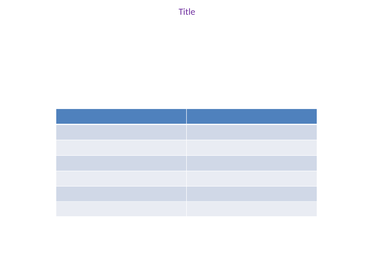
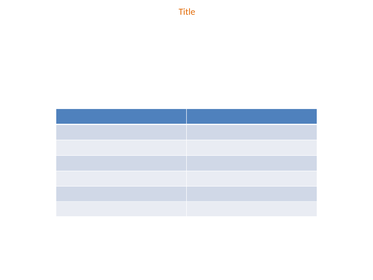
Title colour: purple -> orange (187, 12)
